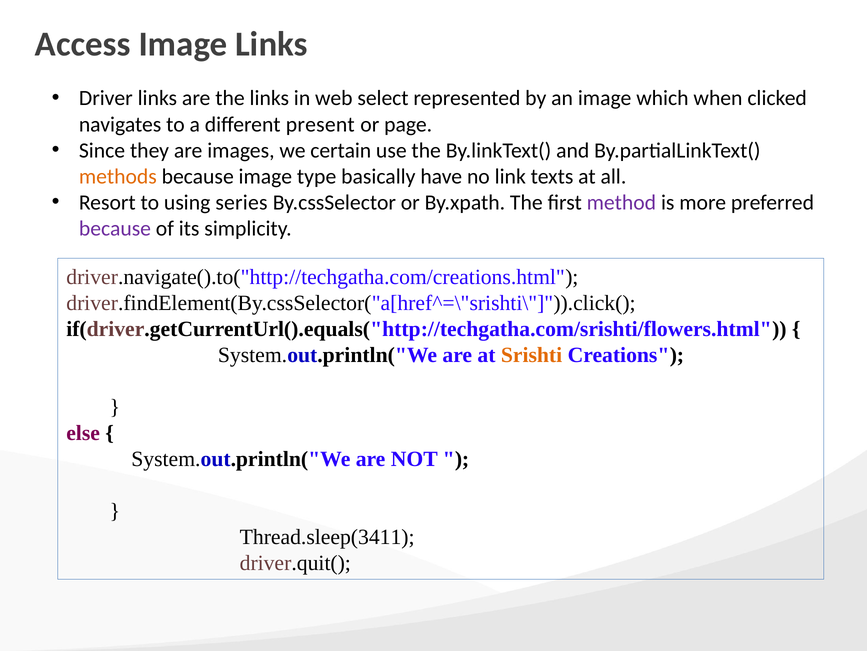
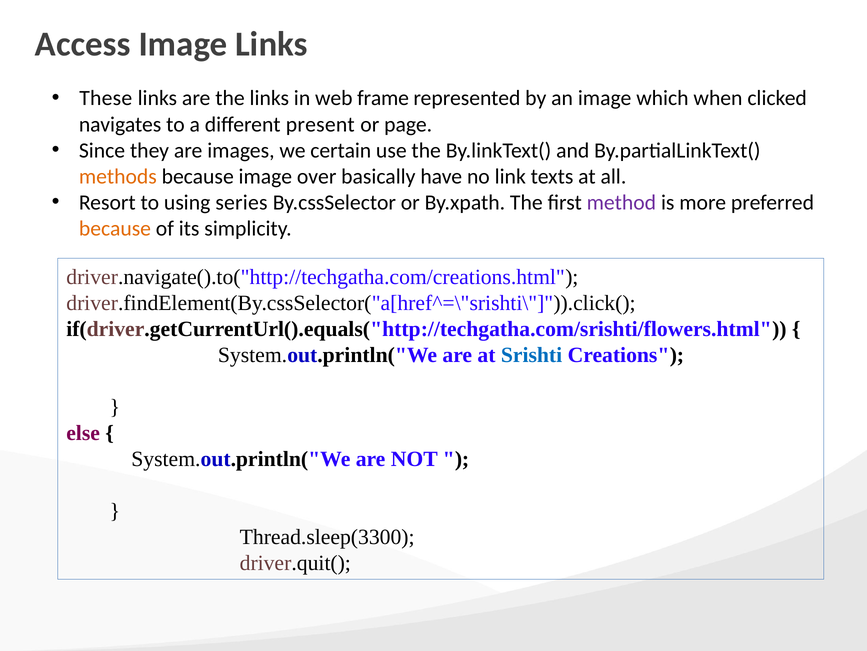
Driver: Driver -> These (106, 98)
select: select -> frame (383, 98)
type: type -> over (317, 176)
because colour: purple -> orange (115, 228)
Srishti colour: orange -> blue (532, 355)
Thread.sleep(3411: Thread.sleep(3411 -> Thread.sleep(3300 (327, 537)
